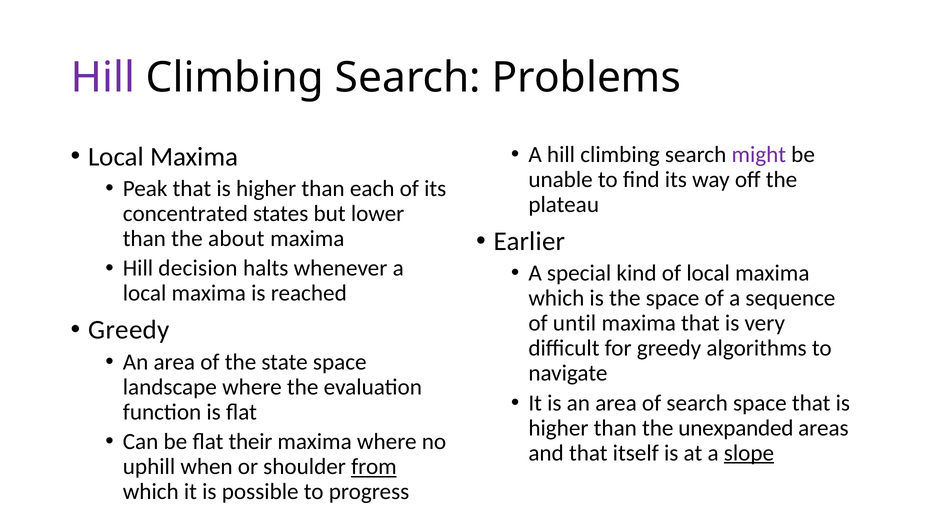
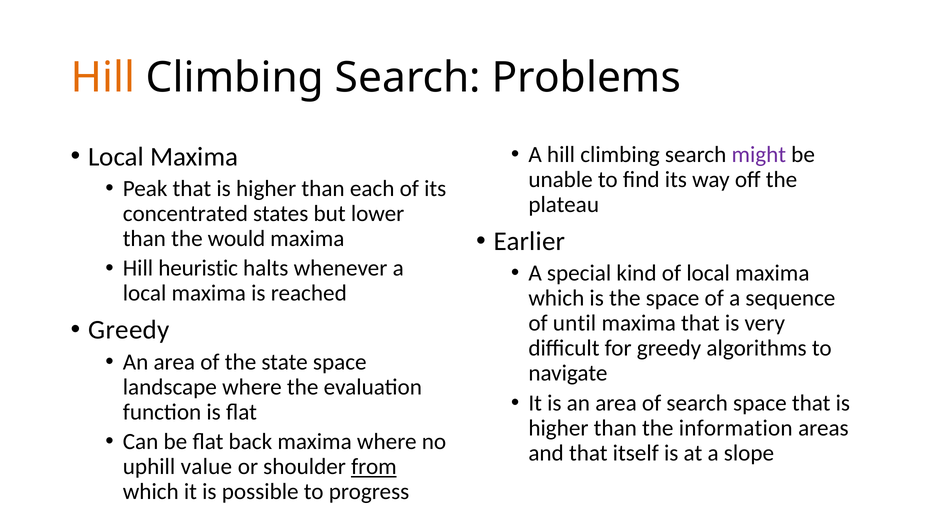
Hill colour: purple -> orange (103, 78)
about: about -> would (236, 239)
decision: decision -> heuristic (198, 269)
unexpanded: unexpanded -> information (736, 428)
their: their -> back (250, 442)
slope underline: present -> none (749, 453)
when: when -> value (206, 467)
